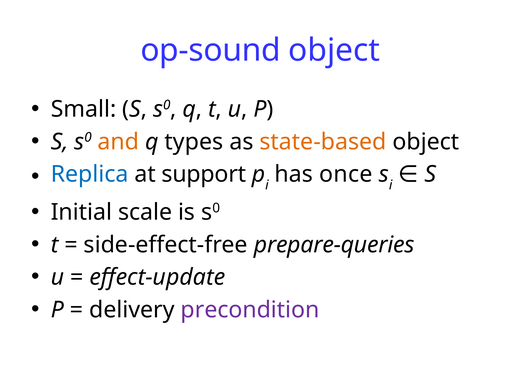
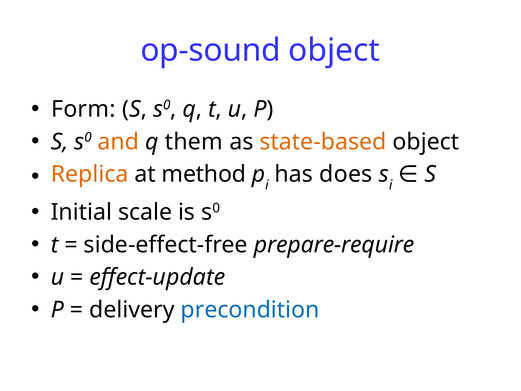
Small: Small -> Form (83, 109)
types: types -> them (194, 142)
Replica colour: blue -> orange (90, 174)
support: support -> method (204, 174)
once: once -> does (346, 174)
prepare-queries: prepare-queries -> prepare-require (334, 245)
precondition colour: purple -> blue (250, 309)
